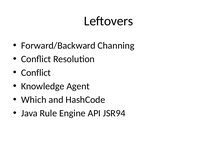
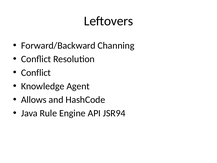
Which: Which -> Allows (34, 100)
